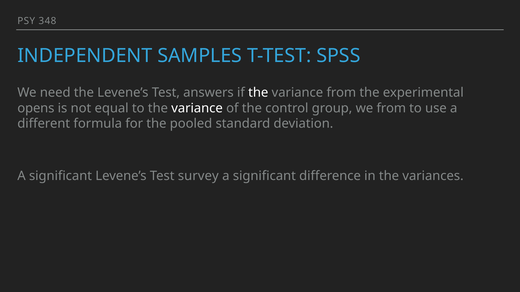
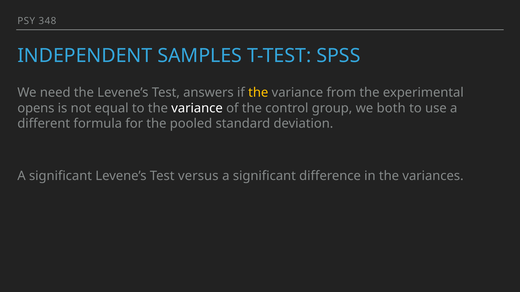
the colour: white -> yellow (258, 93)
we from: from -> both (391, 108)
survey: survey -> versus (198, 176)
